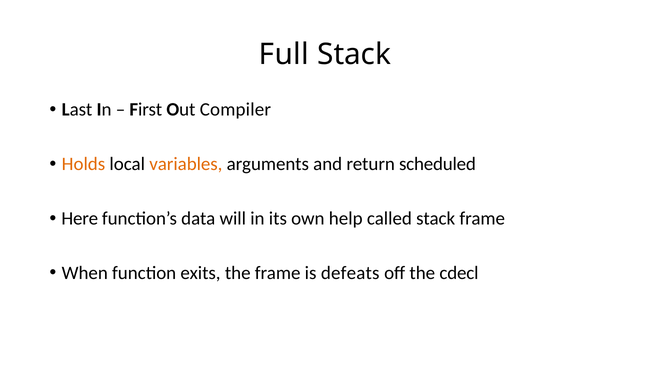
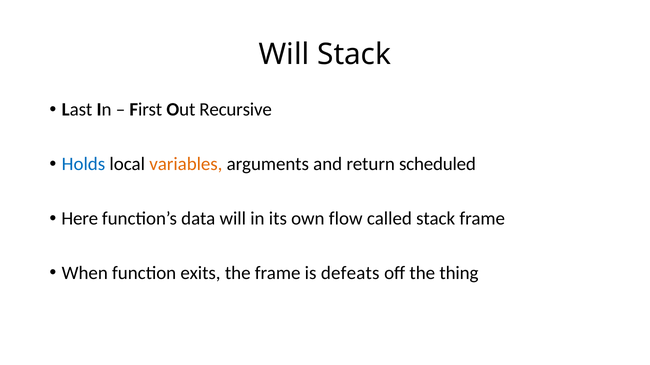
Full: Full -> Will (284, 55)
Compiler: Compiler -> Recursive (236, 110)
Holds colour: orange -> blue (83, 164)
help: help -> flow (346, 219)
cdecl: cdecl -> thing (459, 273)
